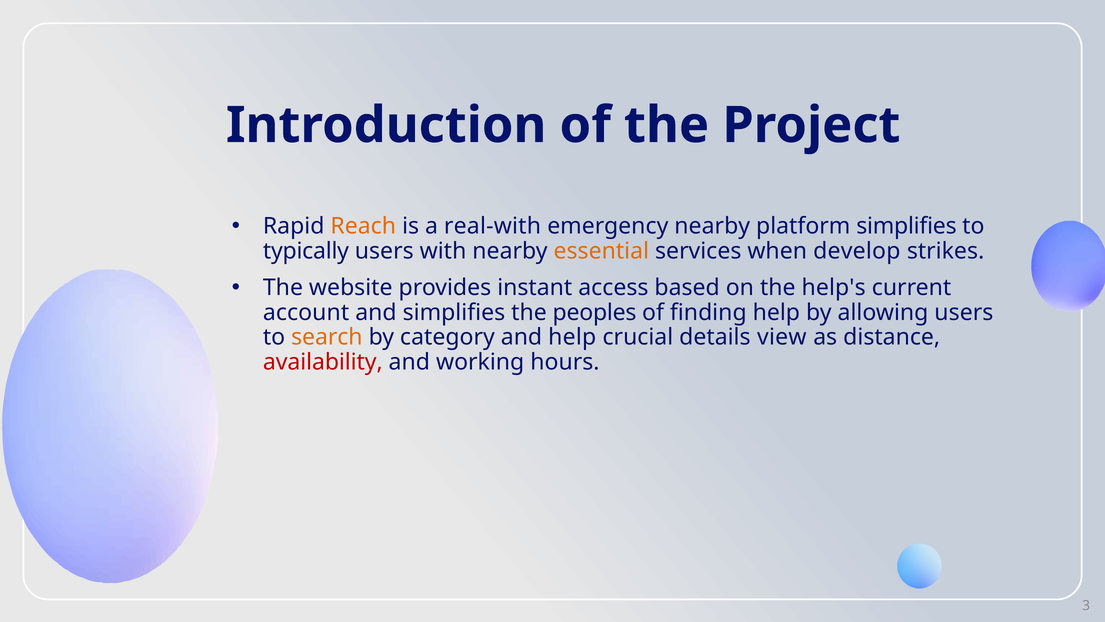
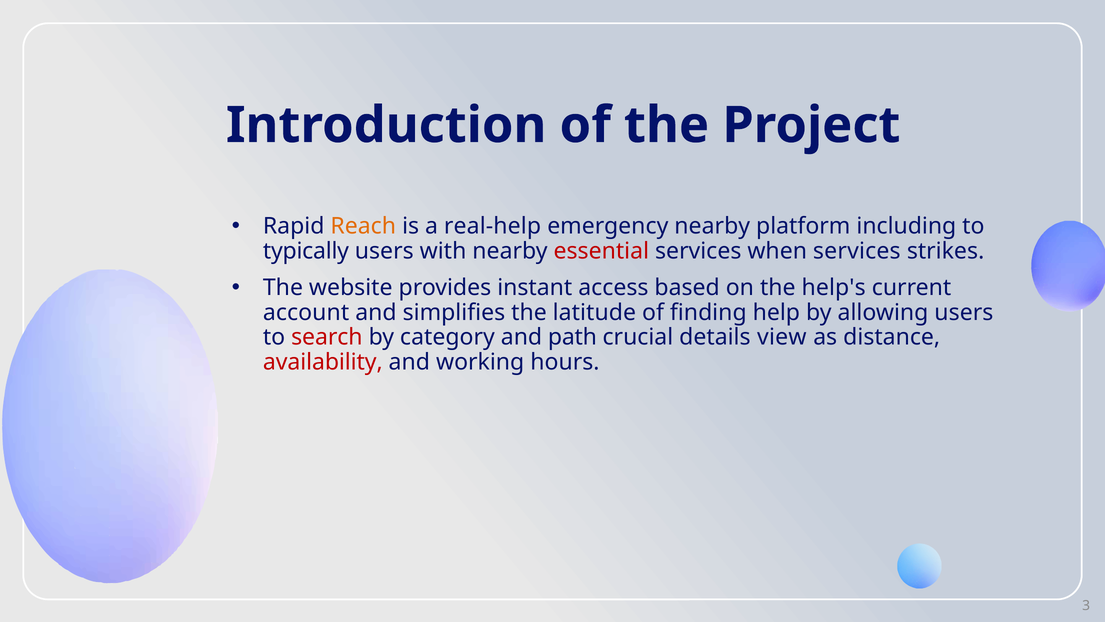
real-with: real-with -> real-help (493, 226)
platform simplifies: simplifies -> including (906, 226)
essential colour: orange -> red (601, 251)
when develop: develop -> services (857, 251)
peoples: peoples -> latitude (594, 312)
search colour: orange -> red (327, 337)
and help: help -> path (572, 337)
